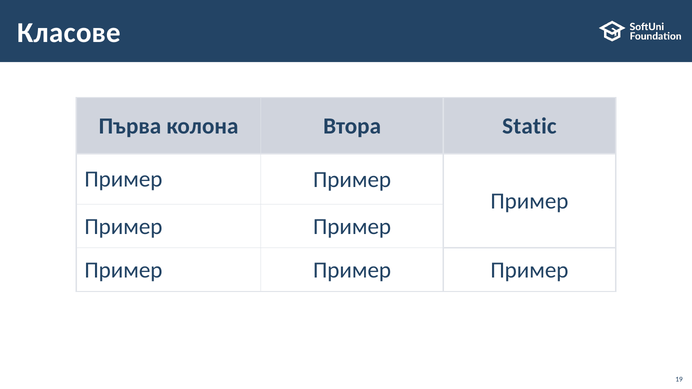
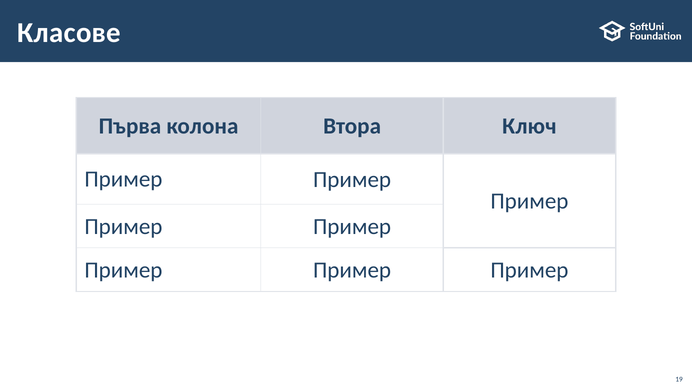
Static: Static -> Ключ (529, 126)
